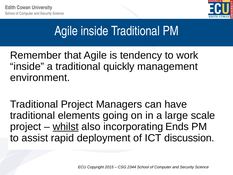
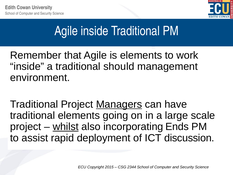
is tendency: tendency -> elements (141, 55)
quickly: quickly -> should (119, 66)
Managers underline: none -> present (119, 104)
